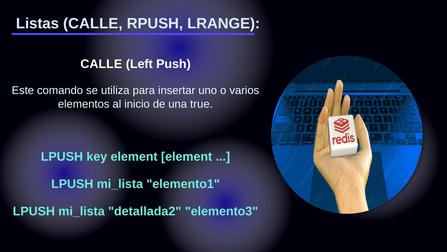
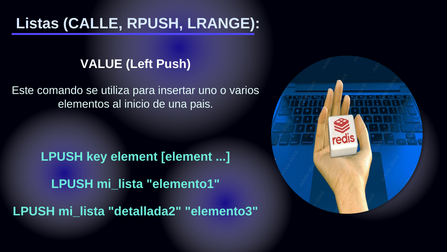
CALLE: CALLE -> VALUE (101, 64)
true: true -> pais (202, 104)
